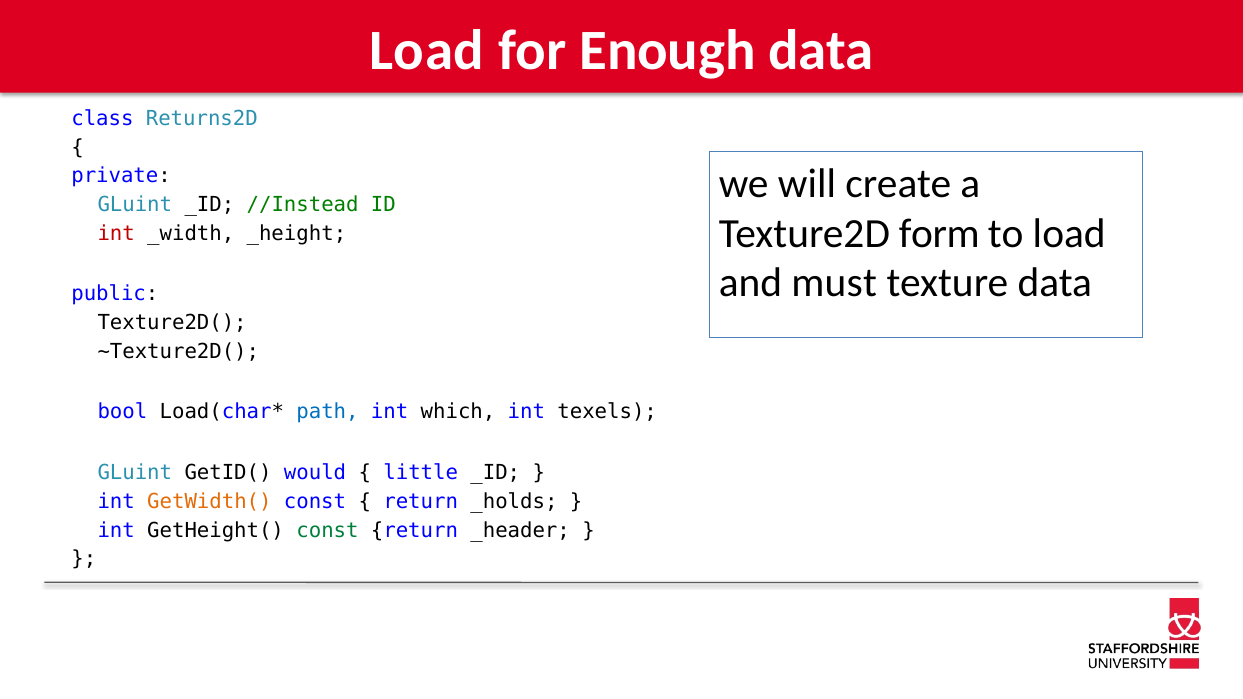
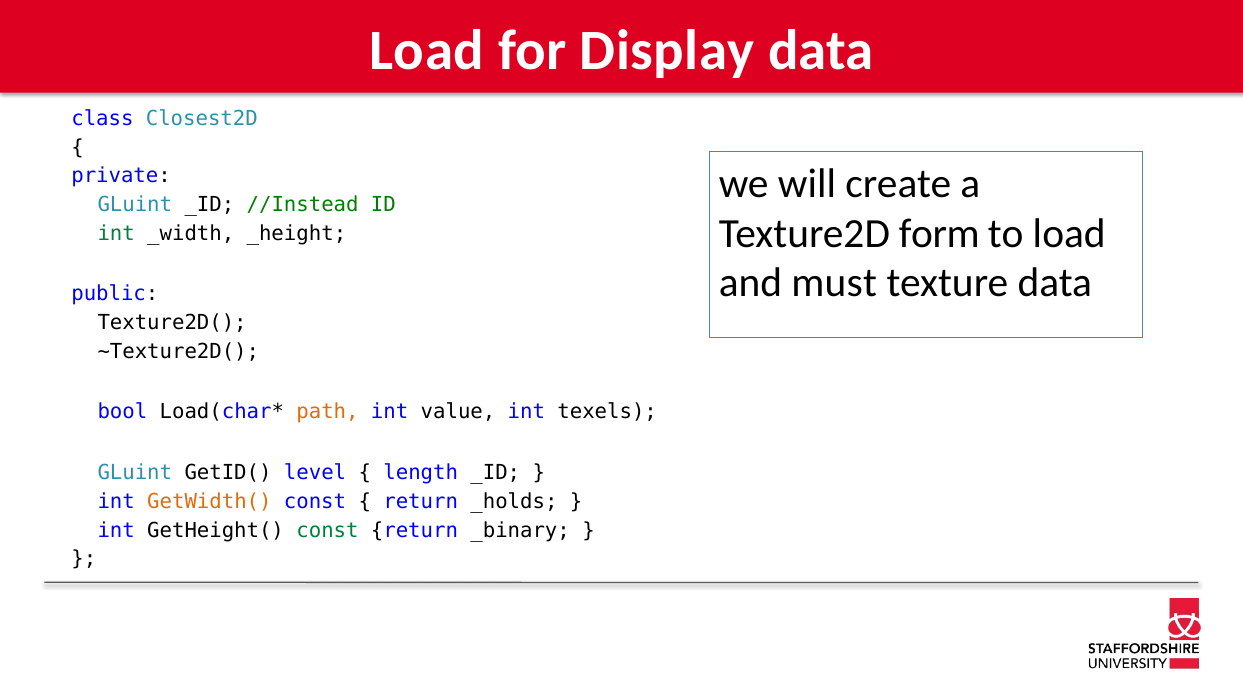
Enough: Enough -> Display (667, 50)
Returns2D: Returns2D -> Closest2D (202, 118)
int colour: red -> green (116, 234)
path colour: blue -> orange (328, 412)
which: which -> value (458, 412)
would: would -> level (315, 473)
little: little -> length (421, 473)
_header: _header -> _binary (520, 530)
